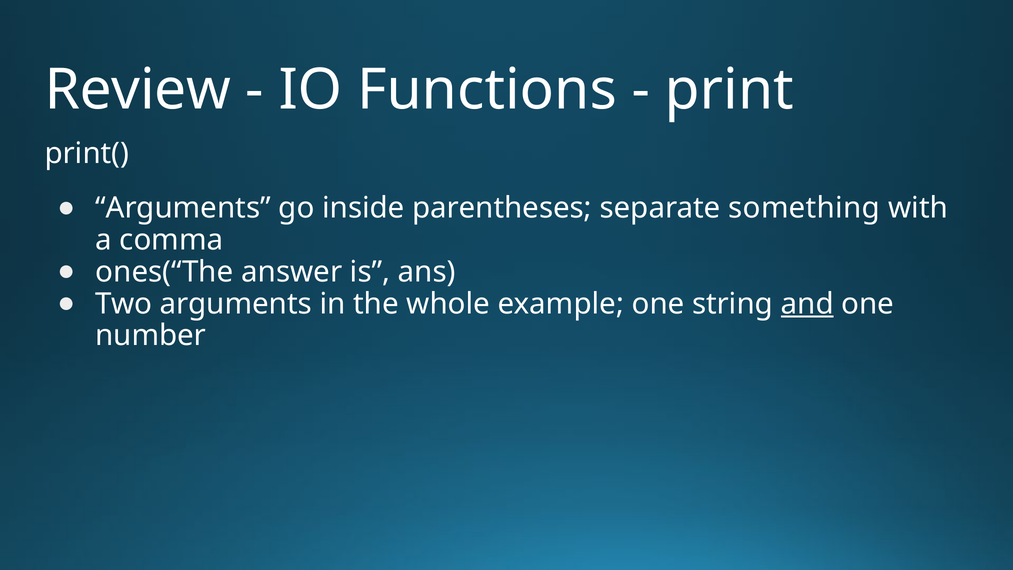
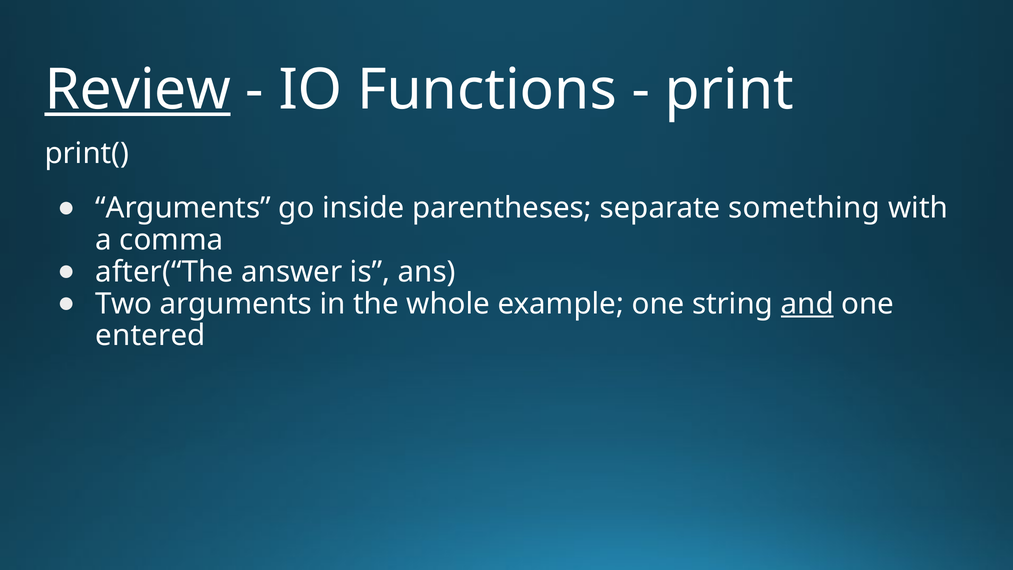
Review underline: none -> present (138, 90)
ones(“The: ones(“The -> after(“The (164, 272)
number: number -> entered (150, 336)
